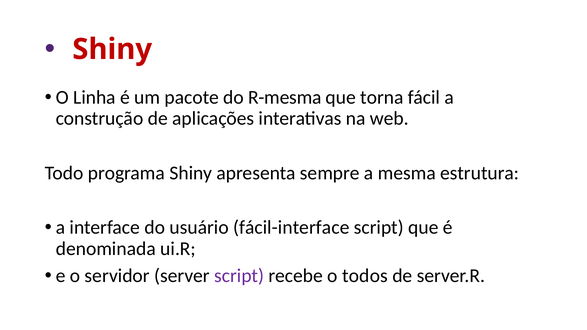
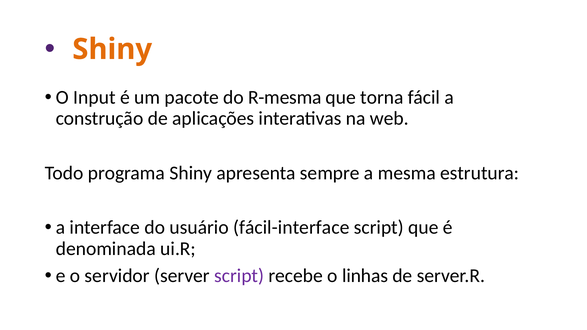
Shiny colour: red -> orange (112, 49)
Linha: Linha -> Input (94, 97)
todos: todos -> linhas (365, 276)
